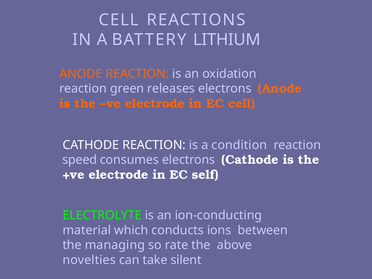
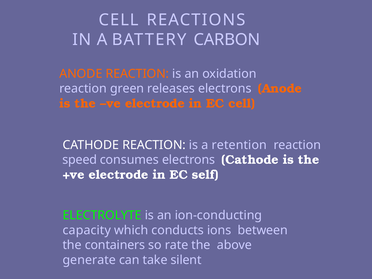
LITHIUM: LITHIUM -> CARBON (227, 40)
condition: condition -> retention (239, 145)
material: material -> capacity (87, 230)
managing: managing -> containers (115, 245)
novelties: novelties -> generate (89, 260)
